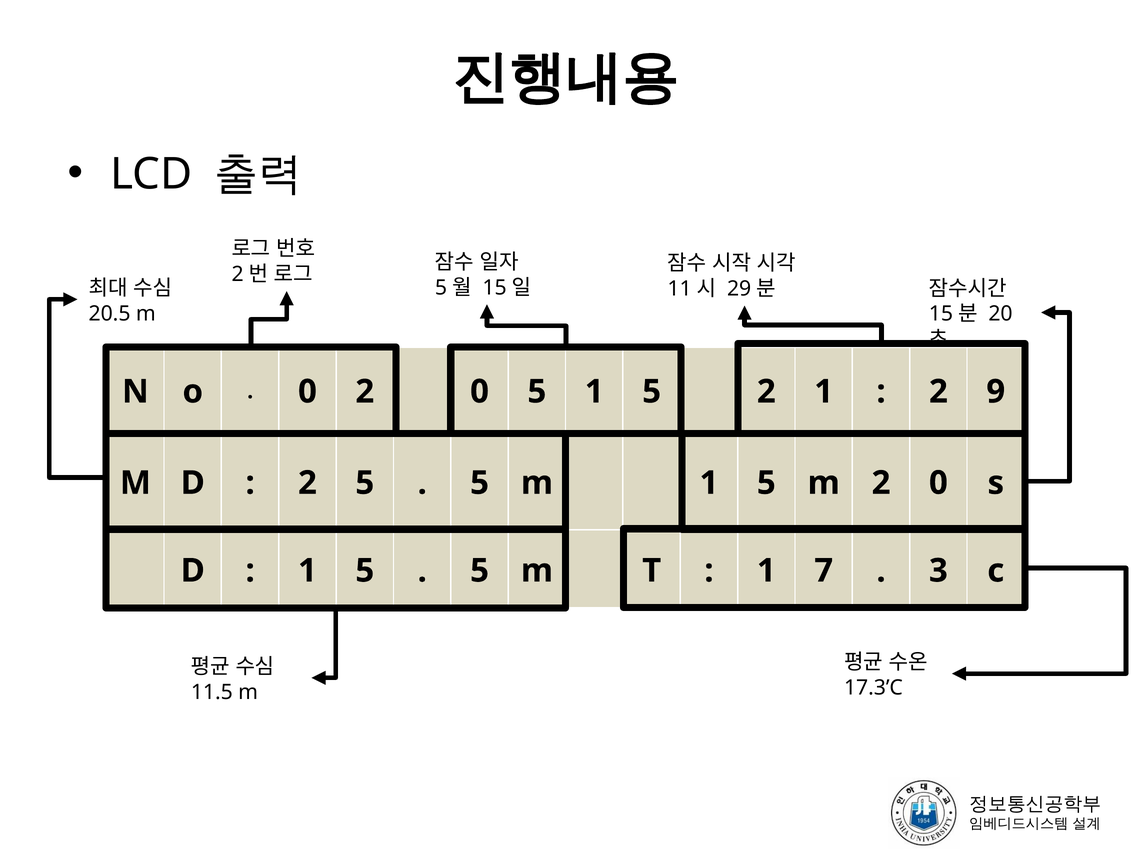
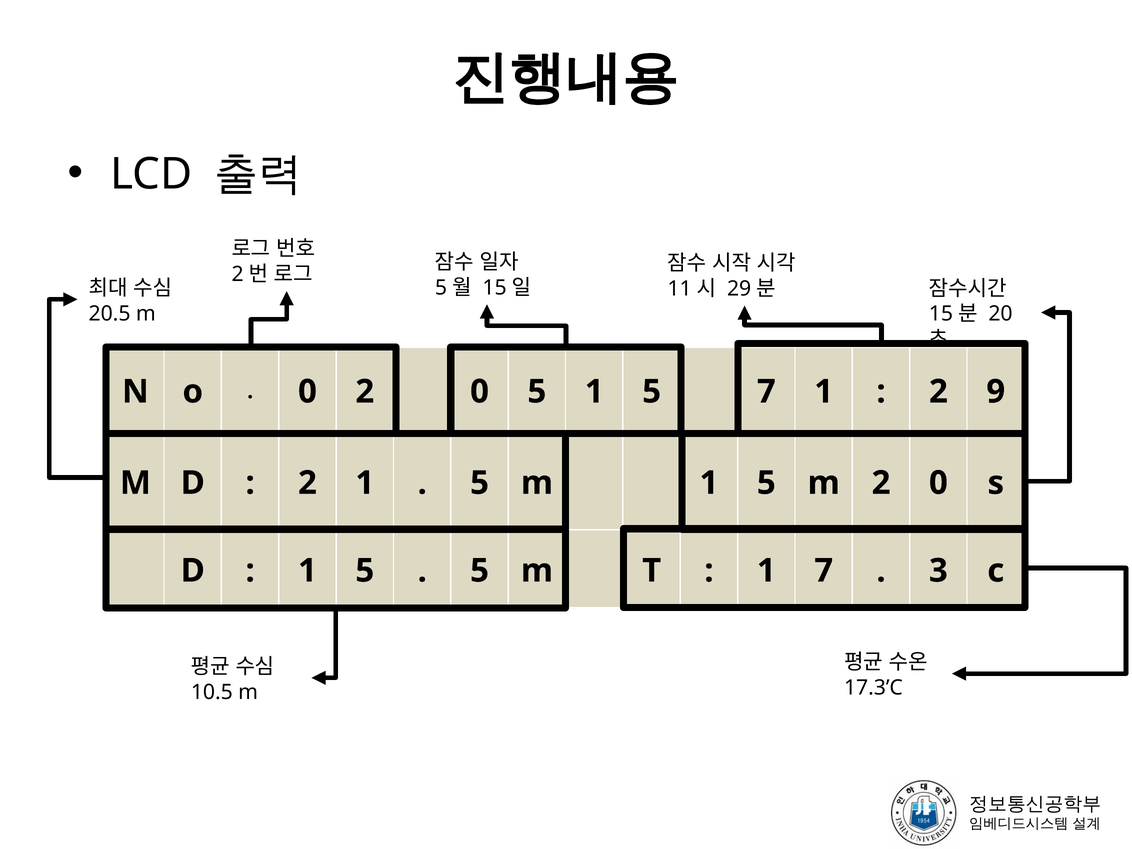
5 2: 2 -> 7 (766, 392)
2 5: 5 -> 1 (365, 483)
11.5: 11.5 -> 10.5 (212, 692)
